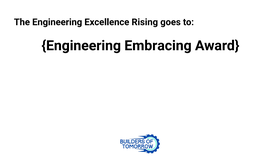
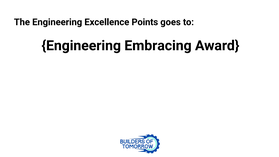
Rising: Rising -> Points (145, 22)
